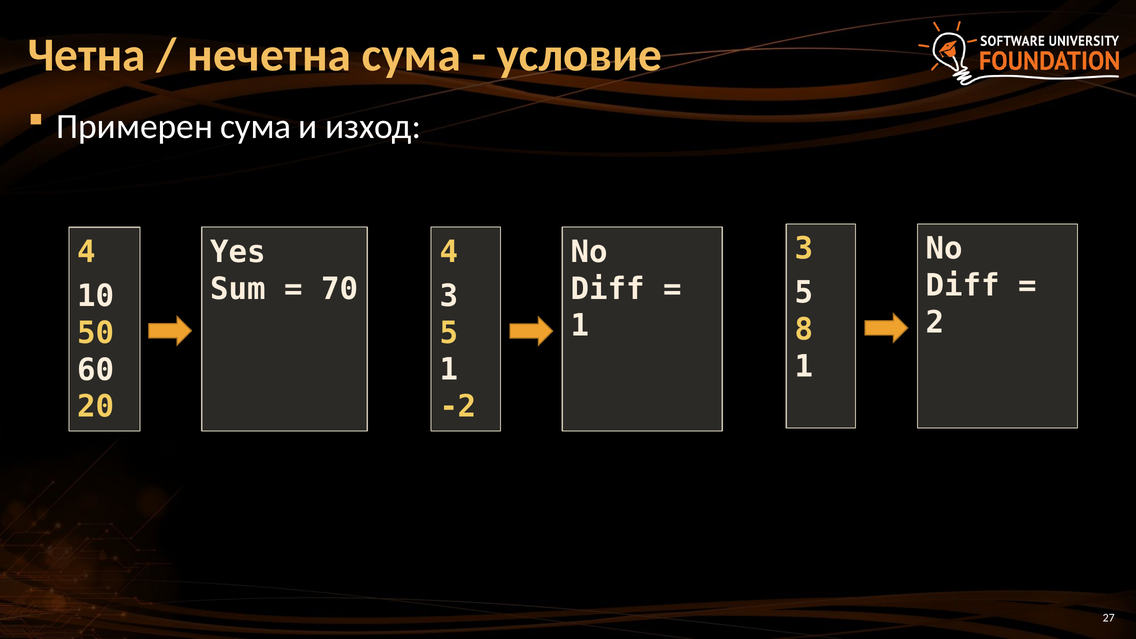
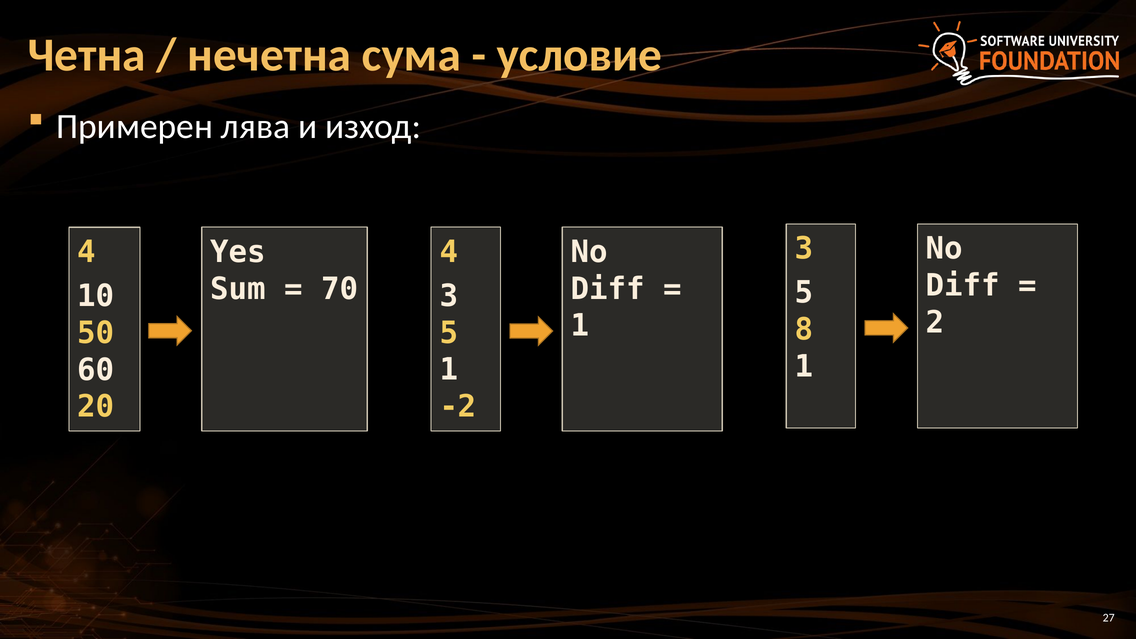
Примерен сума: сума -> лява (256, 127)
